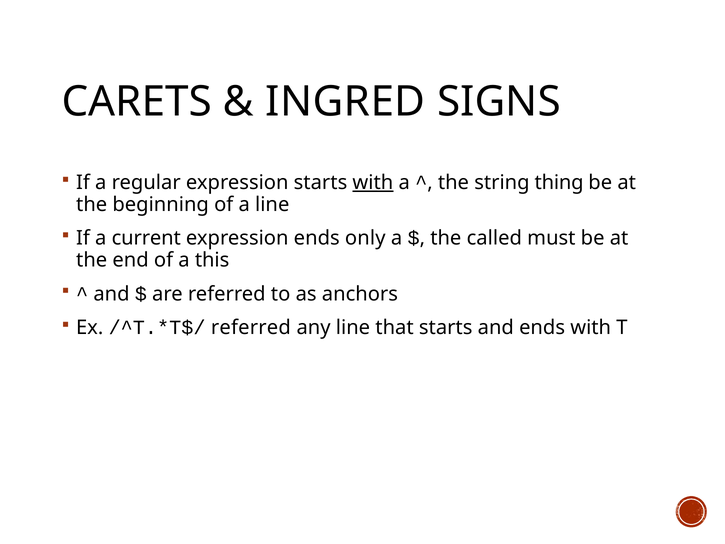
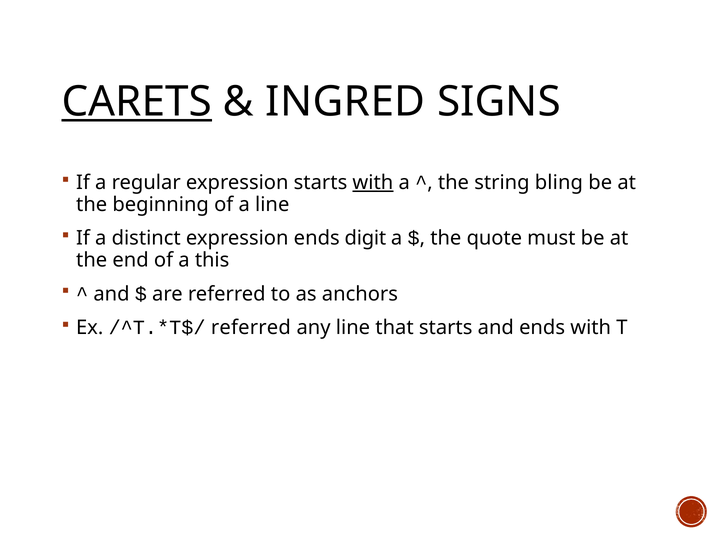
CARETS underline: none -> present (137, 102)
thing: thing -> bling (559, 183)
current: current -> distinct (146, 238)
only: only -> digit (365, 238)
called: called -> quote (494, 238)
